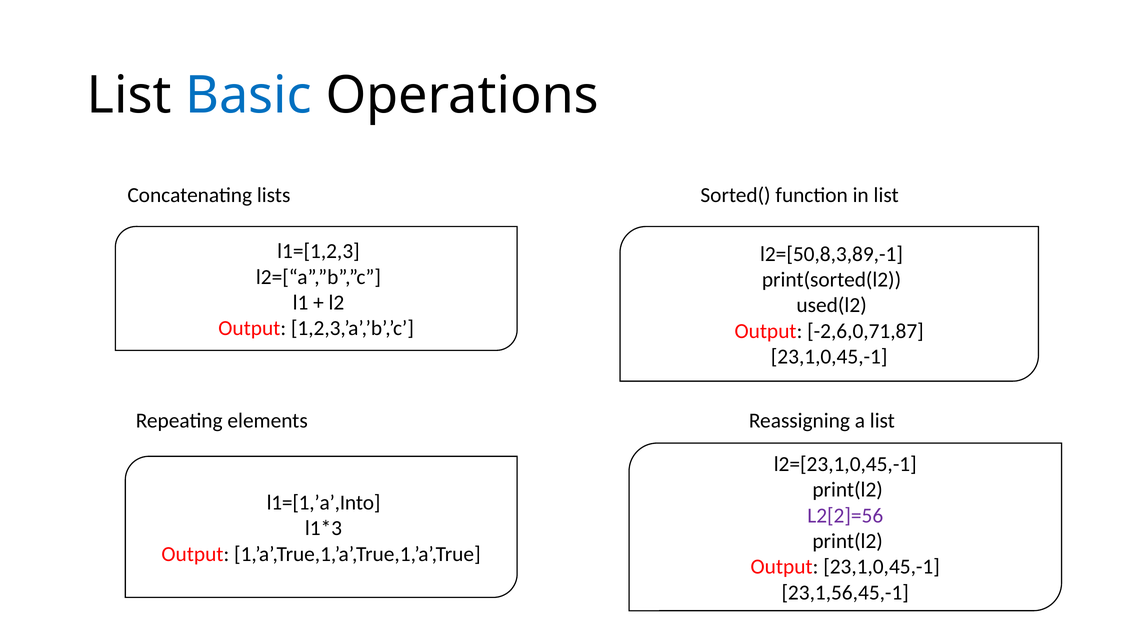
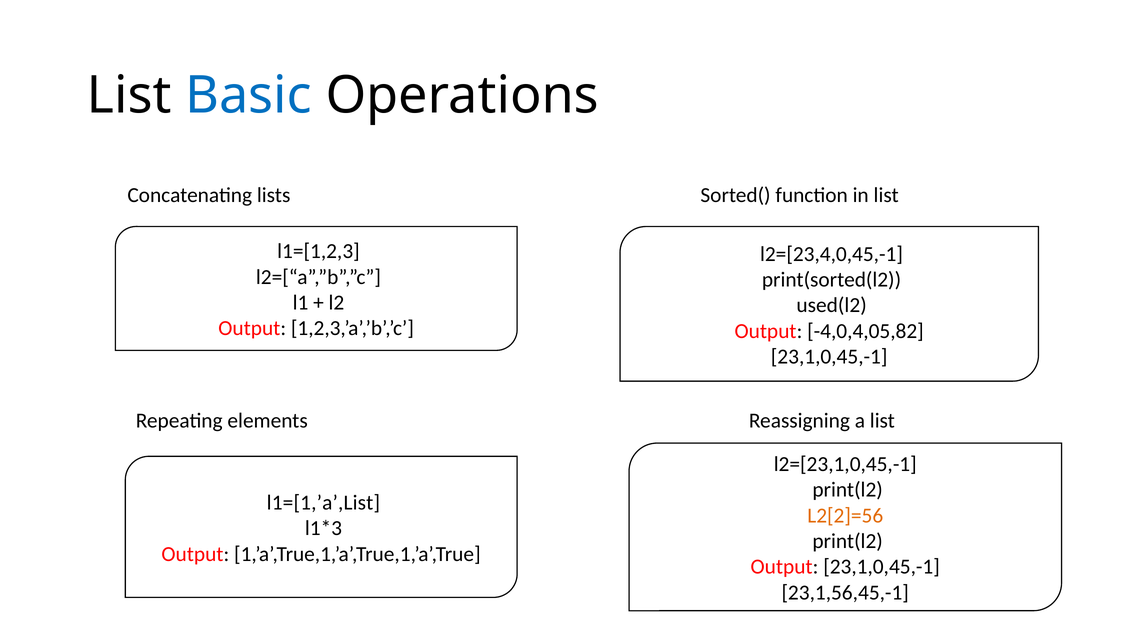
l2=[50,8,3,89,-1: l2=[50,8,3,89,-1 -> l2=[23,4,0,45,-1 (831, 254)
-2,6,0,71,87: -2,6,0,71,87 -> -4,0,4,05,82 (865, 331)
l1=[1,’a’,Into: l1=[1,’a’,Into -> l1=[1,’a’,List (323, 503)
L2[2]=56 colour: purple -> orange (845, 516)
